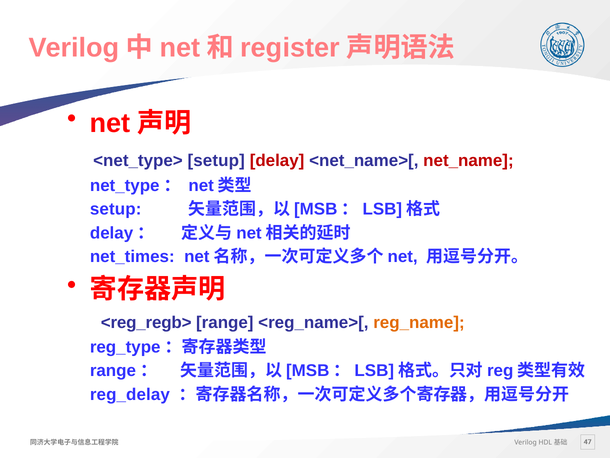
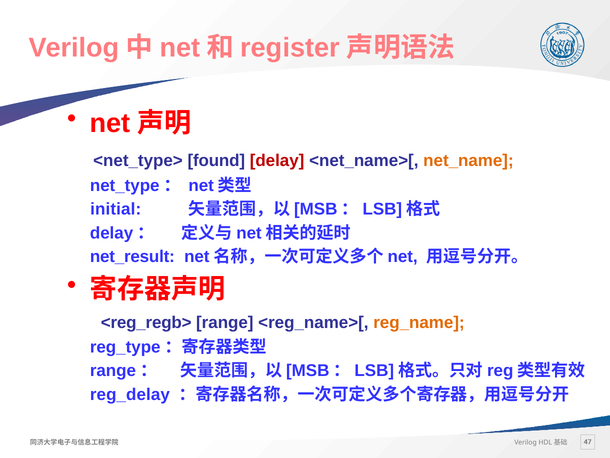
<net_type> setup: setup -> found (216, 160)
net_name colour: red -> orange (468, 160)
setup: setup -> initial (116, 209)
net_times: net_times -> net_result (132, 257)
